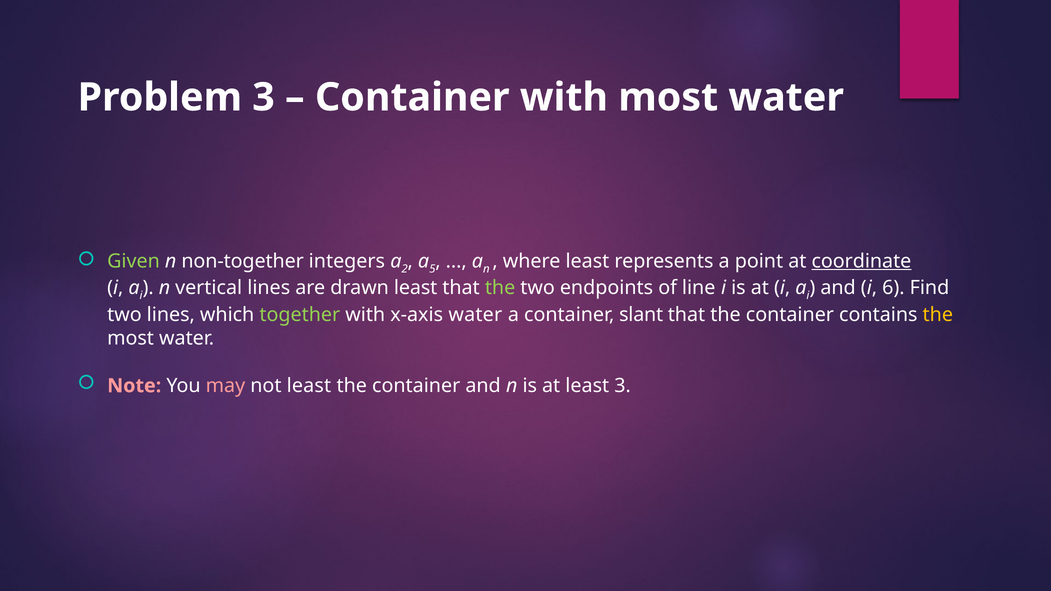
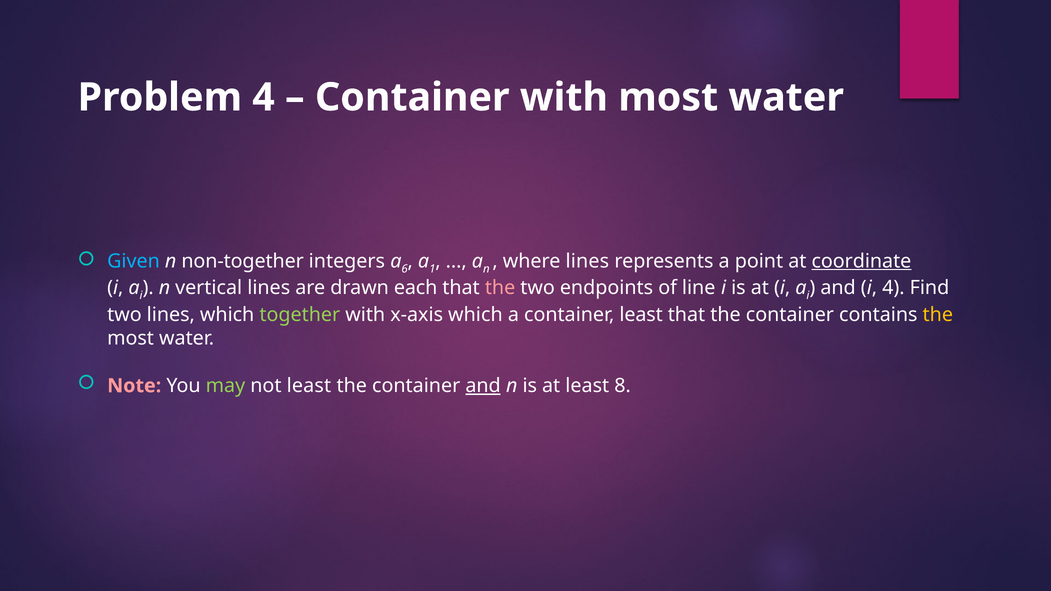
Problem 3: 3 -> 4 (263, 97)
Given colour: light green -> light blue (133, 261)
2: 2 -> 6 (405, 269)
5: 5 -> 1 (432, 269)
where least: least -> lines (587, 261)
drawn least: least -> each (416, 288)
the colour: light green -> pink (500, 288)
i 6: 6 -> 4 (893, 288)
x-axis water: water -> which (475, 315)
container slant: slant -> least (641, 315)
may colour: pink -> light green (225, 386)
and underline: none -> present (483, 386)
least 3: 3 -> 8 (623, 386)
